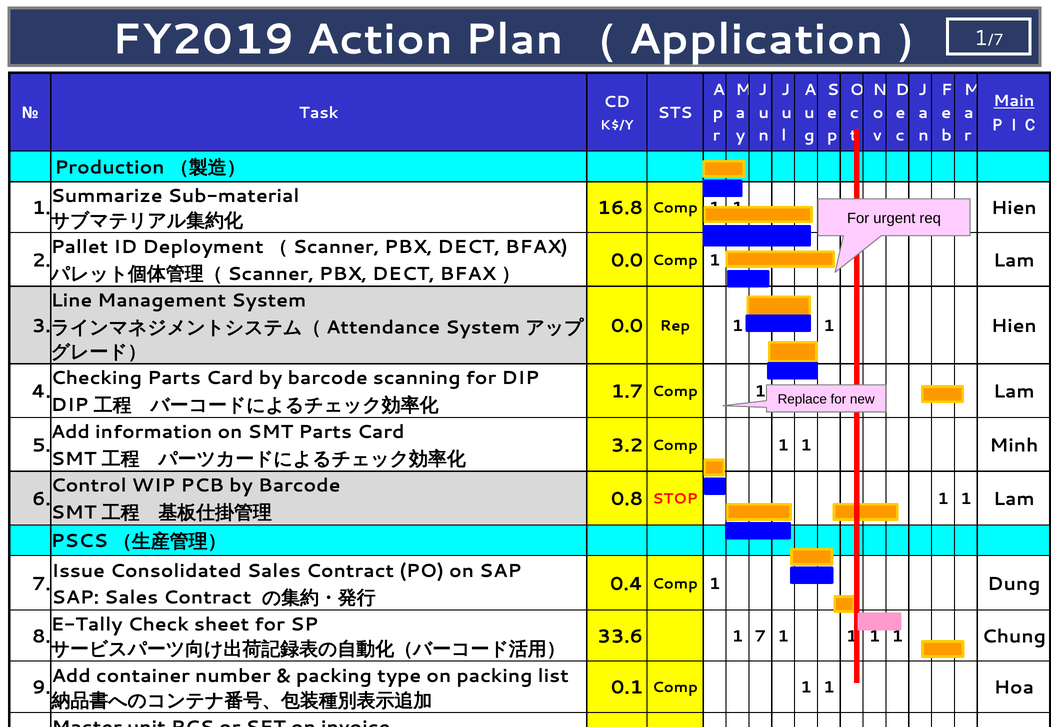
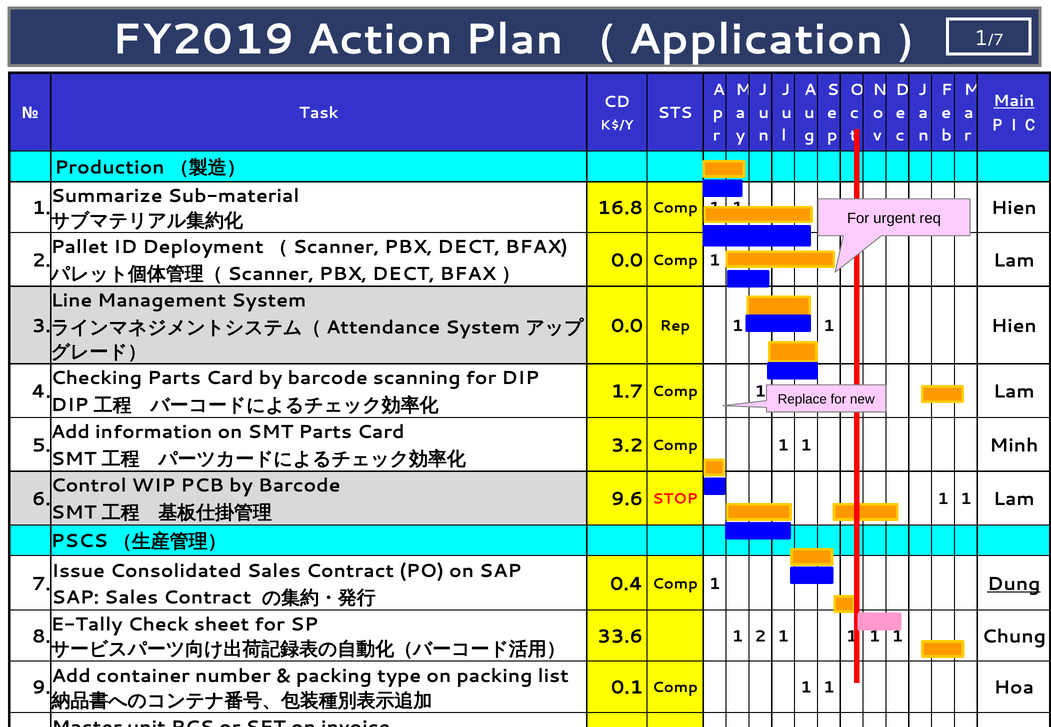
0.8: 0.8 -> 9.6 (627, 500)
Dung underline: none -> present (1014, 584)
1 7: 7 -> 2 (760, 637)
